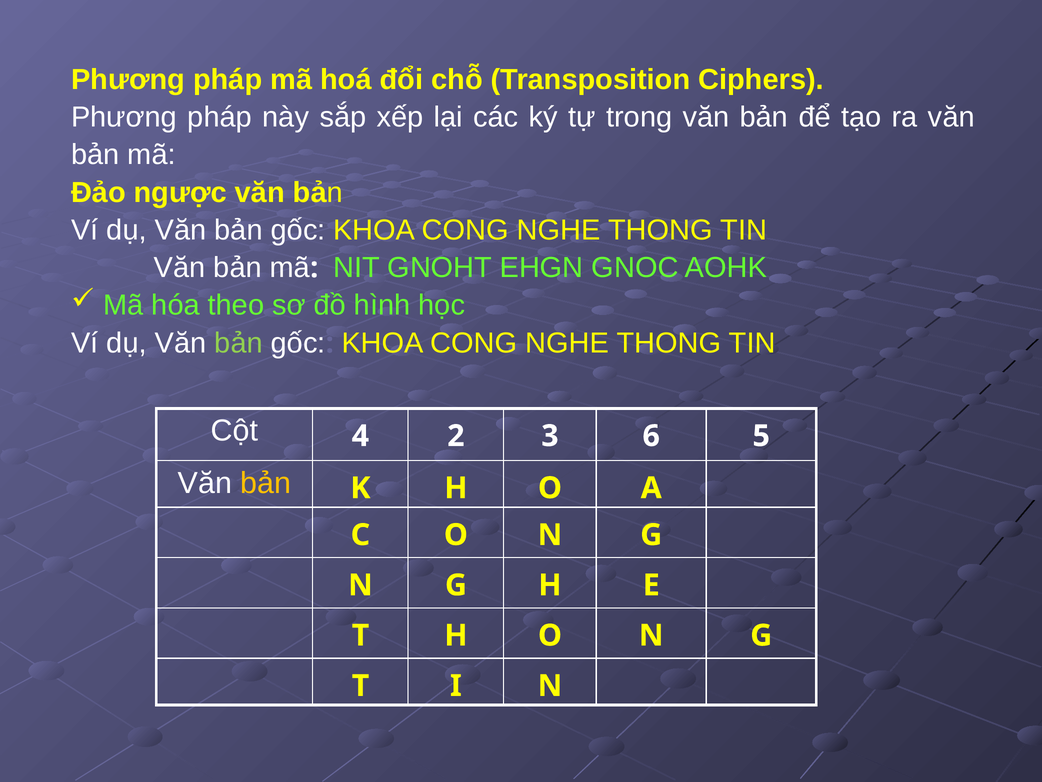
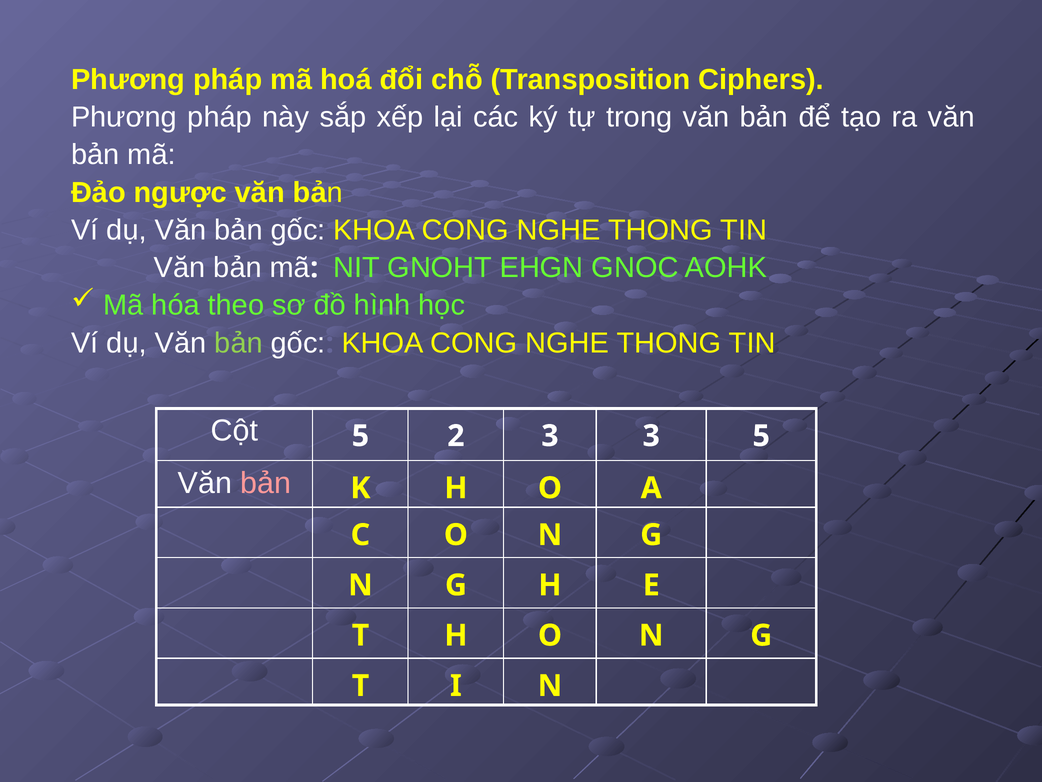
Cột 4: 4 -> 5 (360, 436)
3 6: 6 -> 3 (651, 436)
bản colour: yellow -> pink (266, 483)
